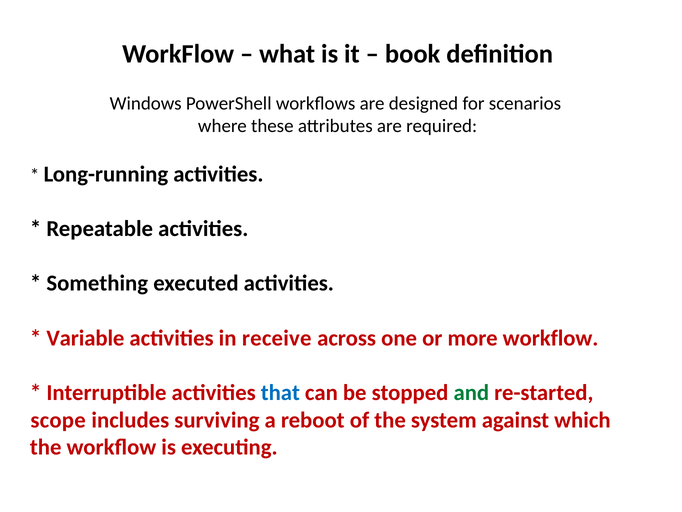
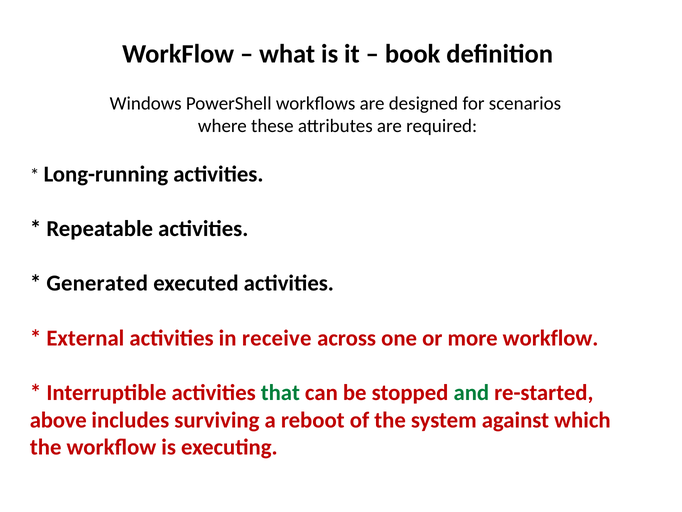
Something: Something -> Generated (97, 283)
Variable: Variable -> External (85, 338)
that colour: blue -> green (280, 392)
scope: scope -> above (58, 420)
